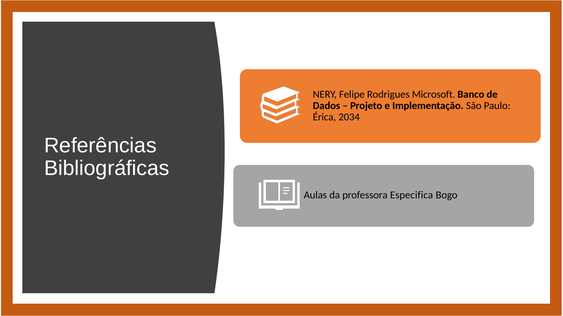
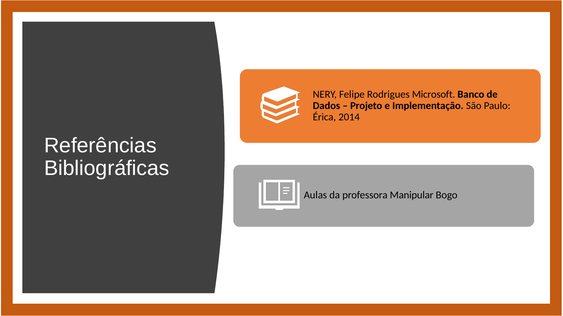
2034: 2034 -> 2014 (349, 117)
Especifica: Especifica -> Manipular (412, 195)
